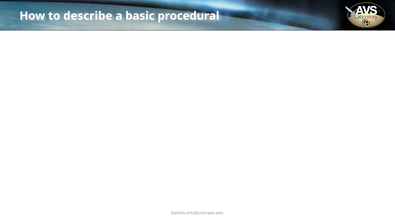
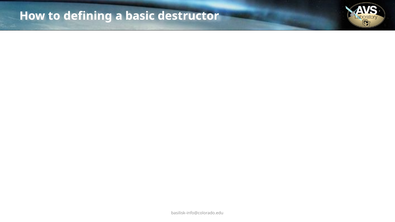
describe: describe -> defining (88, 16)
procedural: procedural -> destructor (188, 16)
